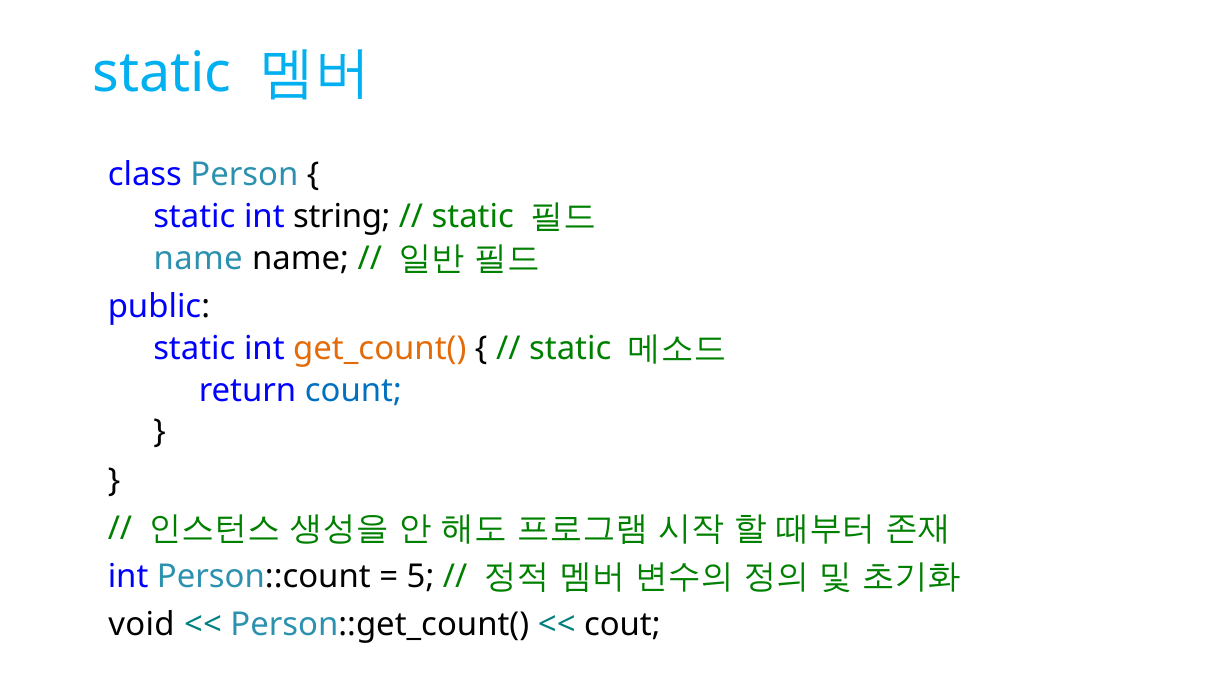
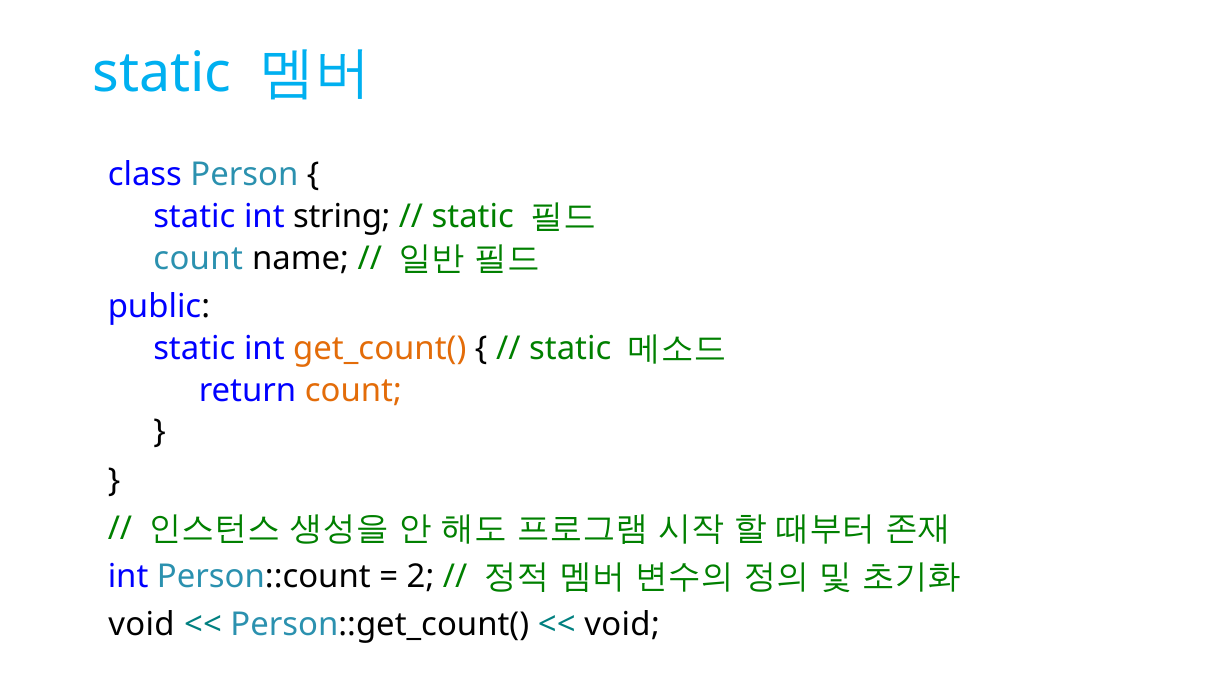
name: name -> count (198, 258)
count colour: blue -> orange (353, 390)
5: 5 -> 2 (421, 576)
cout: cout -> void (622, 625)
